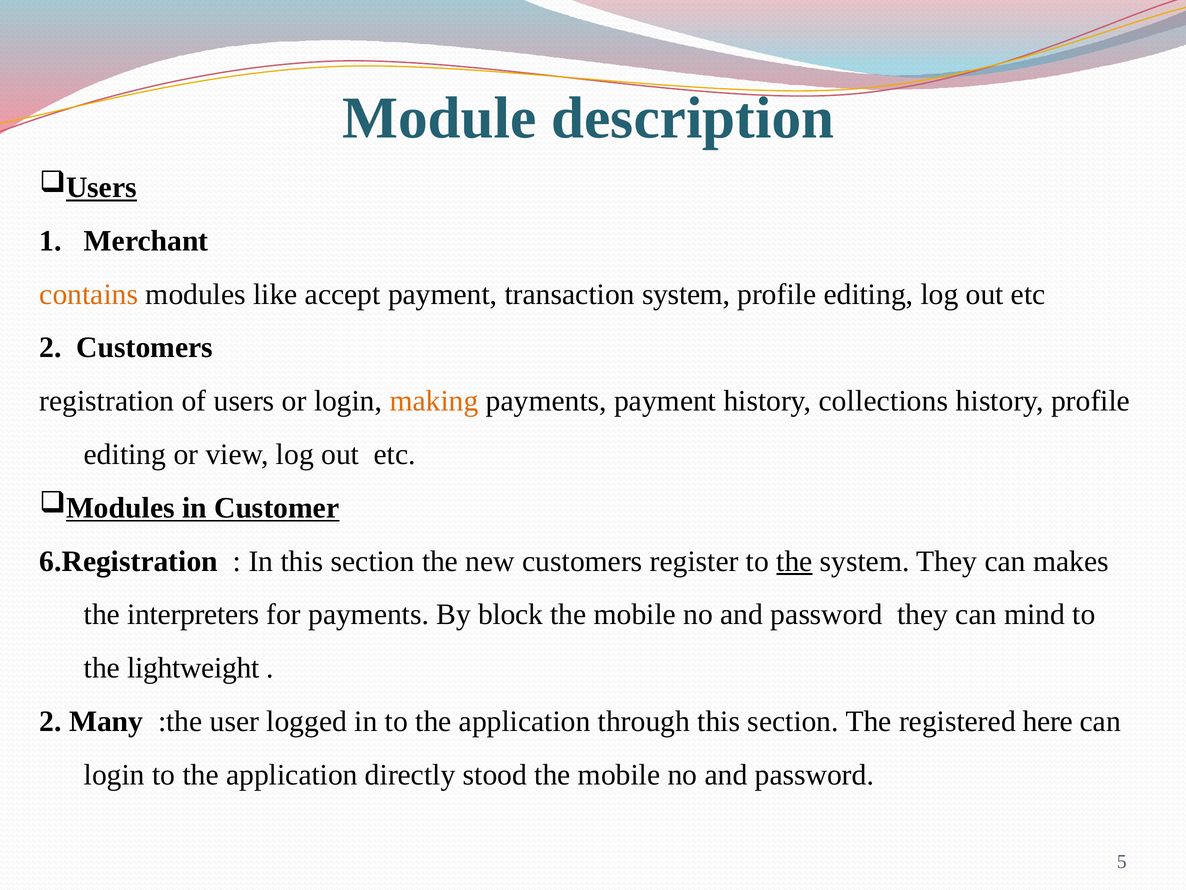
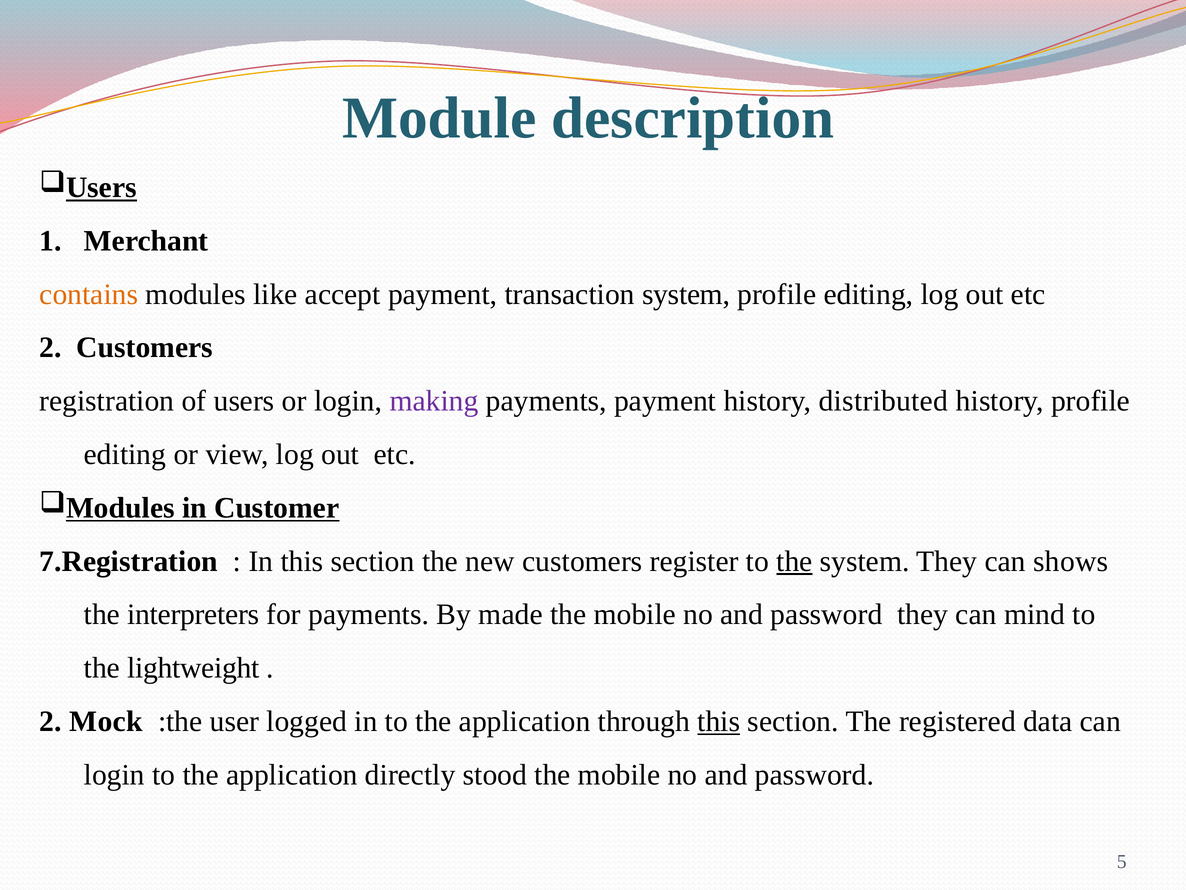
making colour: orange -> purple (434, 401)
collections: collections -> distributed (883, 401)
6.Registration: 6.Registration -> 7.Registration (129, 561)
makes: makes -> shows (1071, 561)
block: block -> made (511, 614)
Many: Many -> Mock (106, 721)
this underline: none -> present (719, 721)
here: here -> data (1048, 721)
